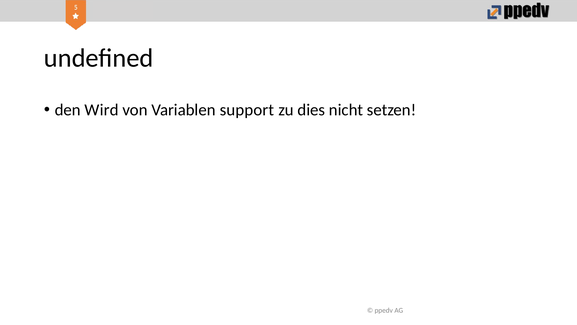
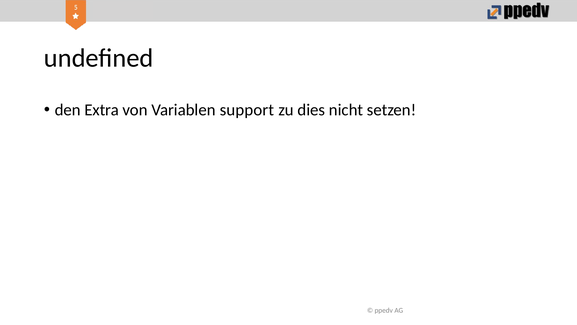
Wird: Wird -> Extra (102, 110)
